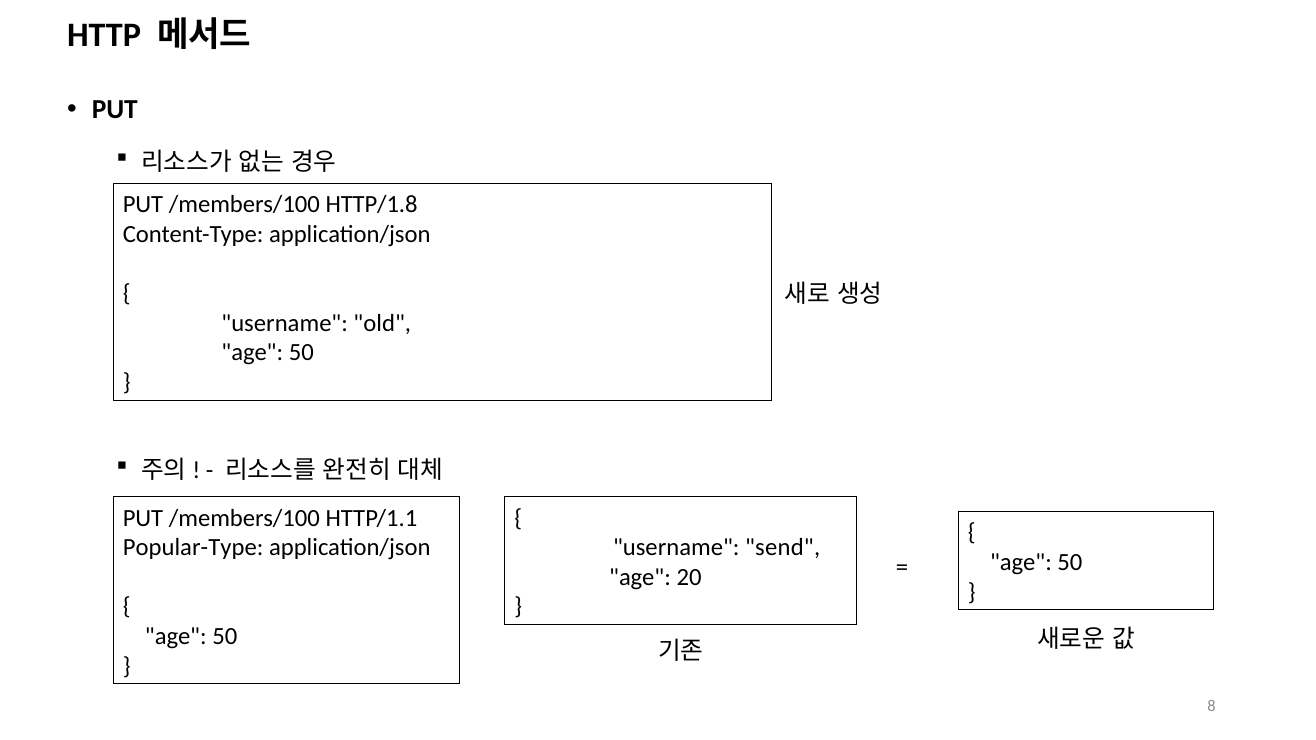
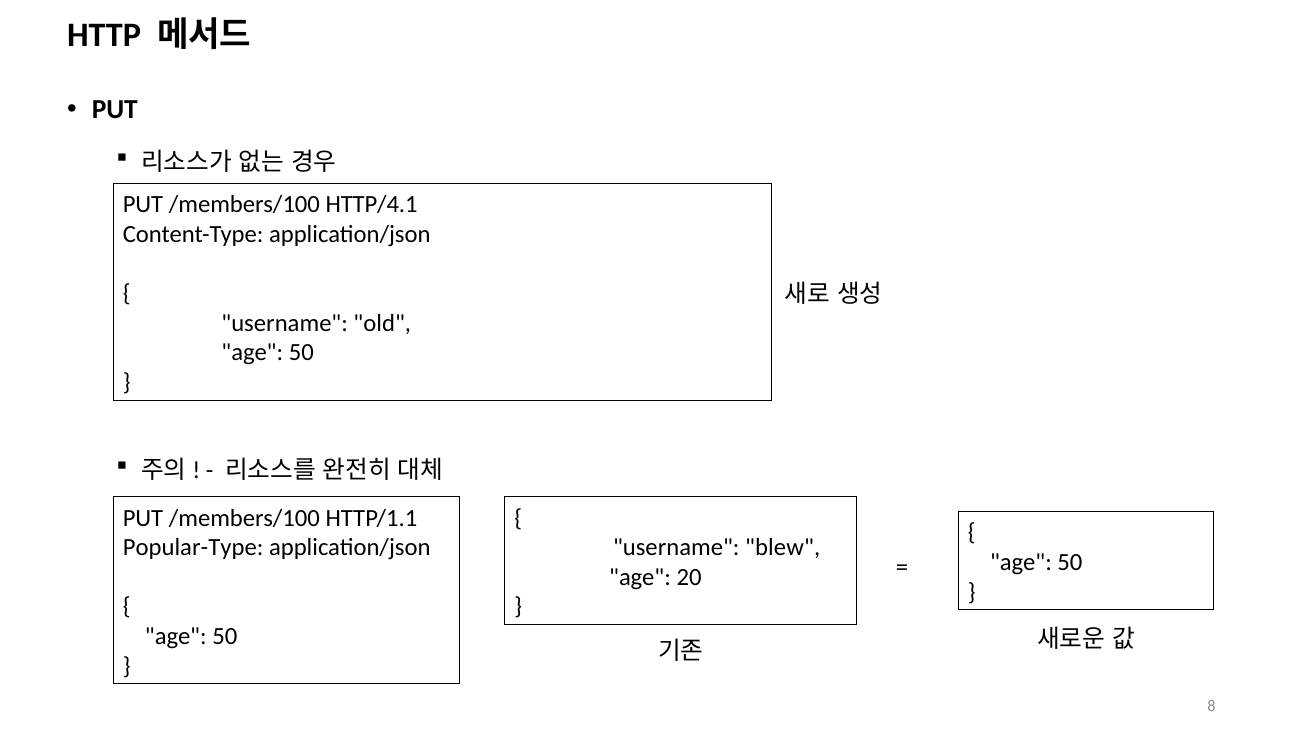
HTTP/1.8: HTTP/1.8 -> HTTP/4.1 (372, 205)
send: send -> blew (783, 548)
